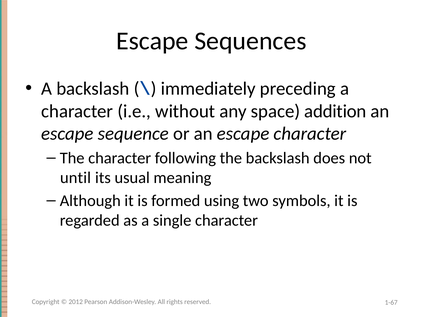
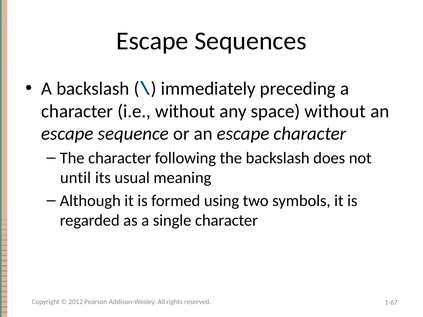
space addition: addition -> without (335, 111)
